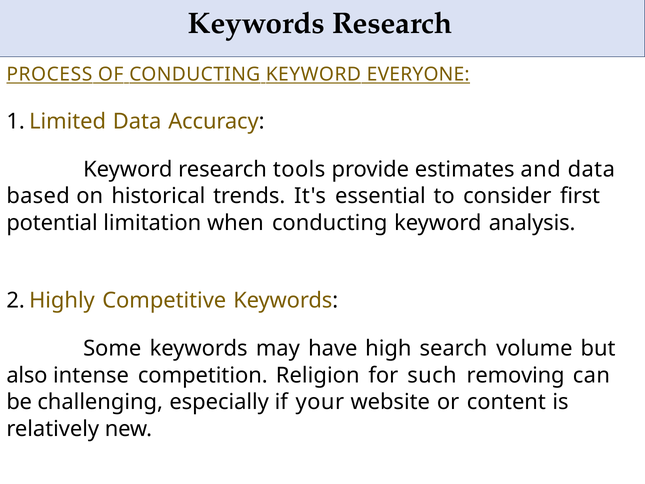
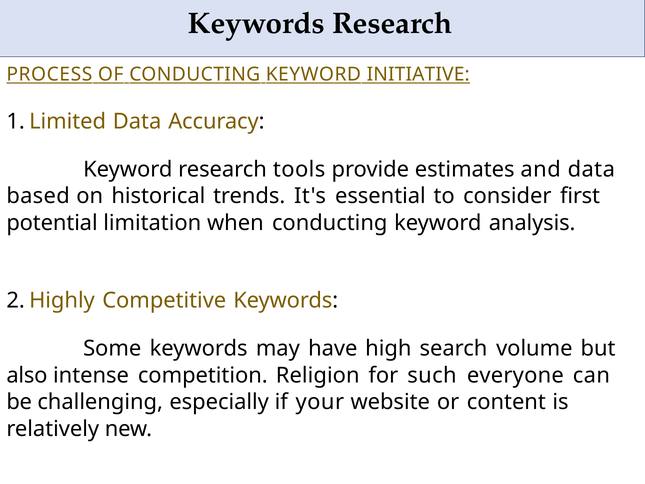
EVERYONE: EVERYONE -> INITIATIVE (418, 74)
removing: removing -> everyone (515, 375)
